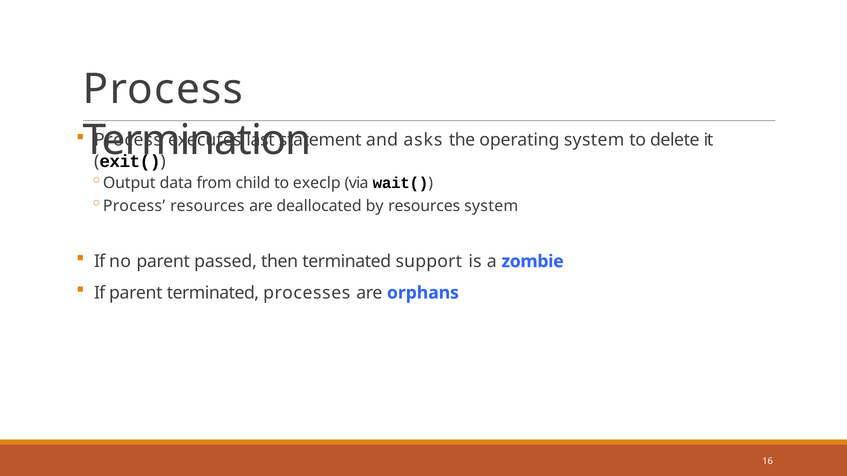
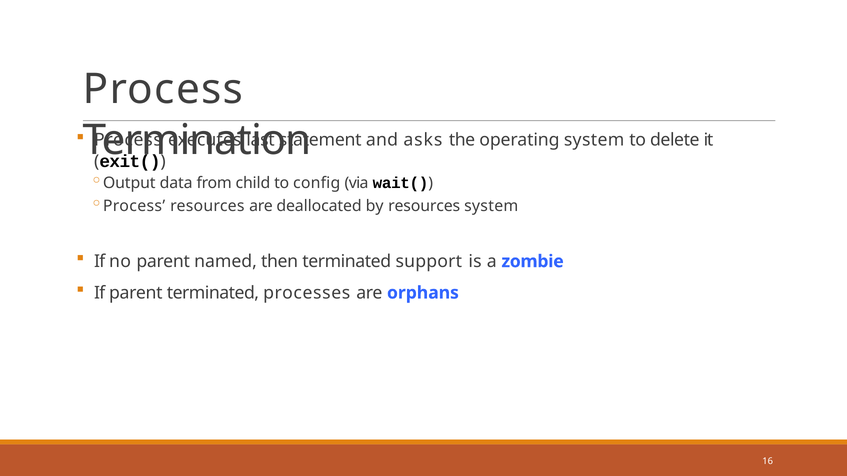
execlp: execlp -> config (317, 183)
passed: passed -> named (226, 262)
